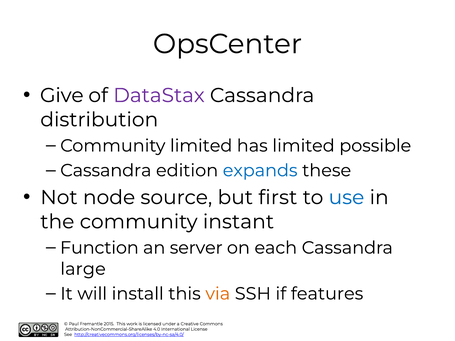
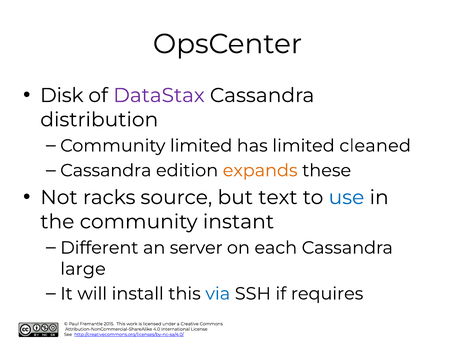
Give: Give -> Disk (62, 95)
possible: possible -> cleaned (375, 146)
expands colour: blue -> orange (260, 171)
node: node -> racks (109, 198)
first: first -> text (278, 198)
Function: Function -> Different (99, 248)
via colour: orange -> blue (218, 294)
features: features -> requires (327, 294)
